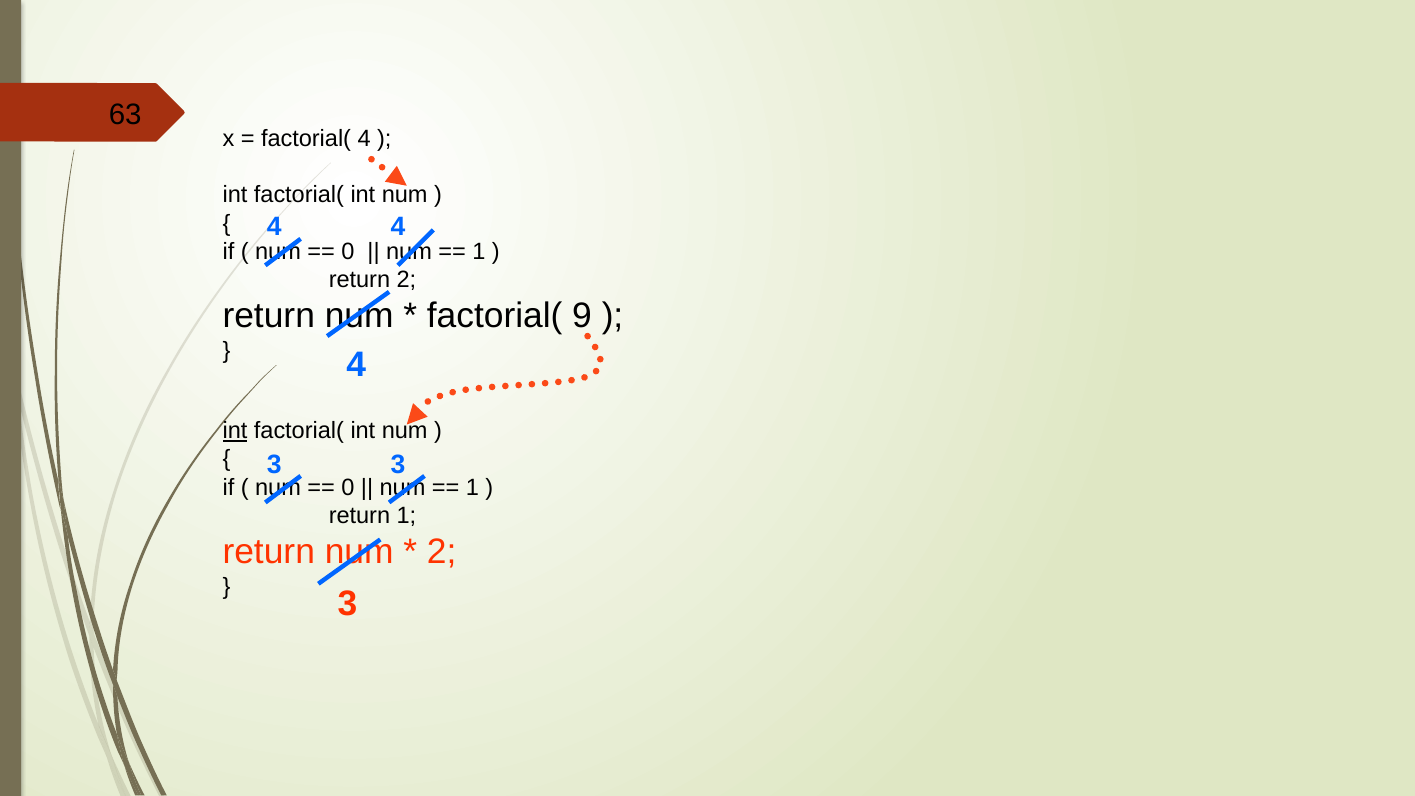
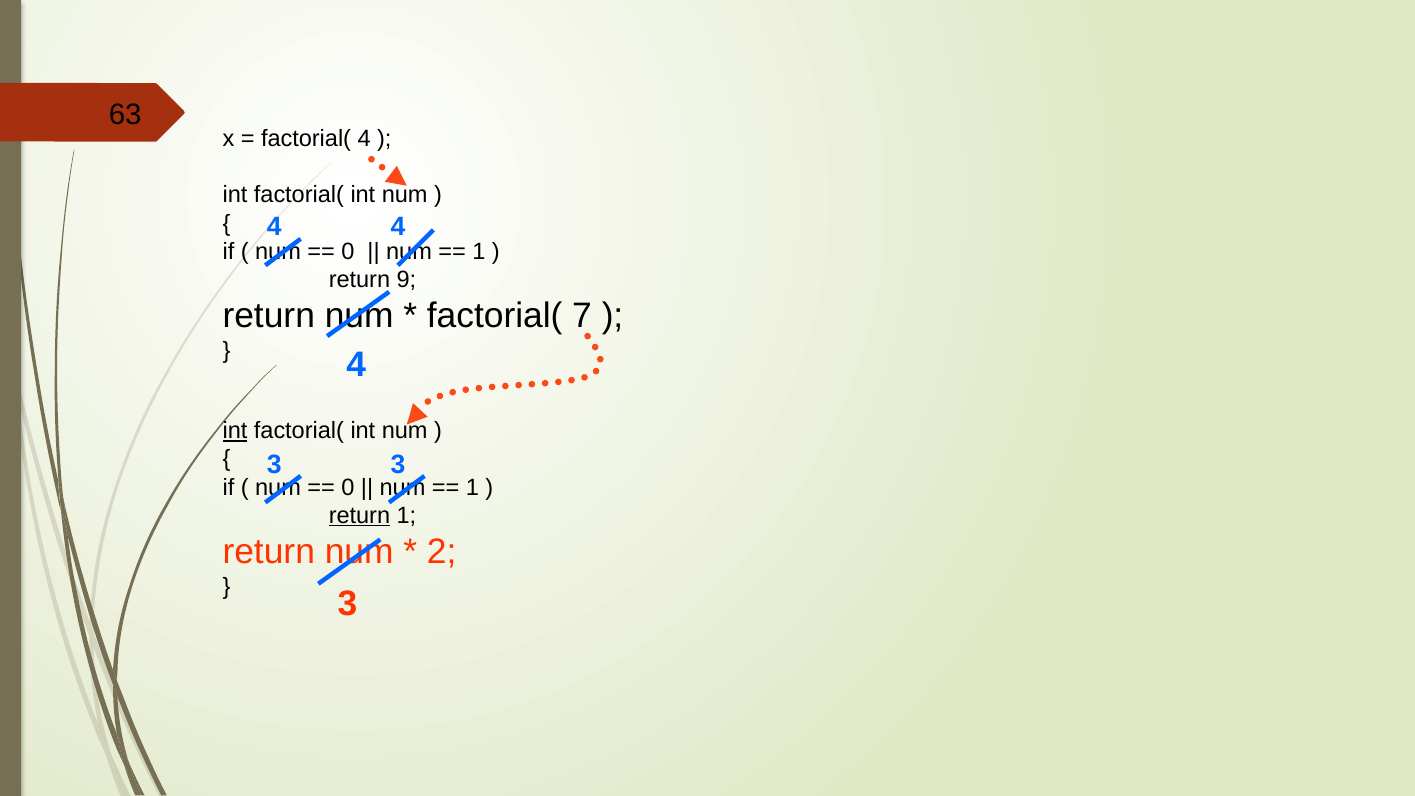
2: 2 -> 9 (406, 280)
9: 9 -> 7 (582, 316)
return underline: none -> present (359, 516)
